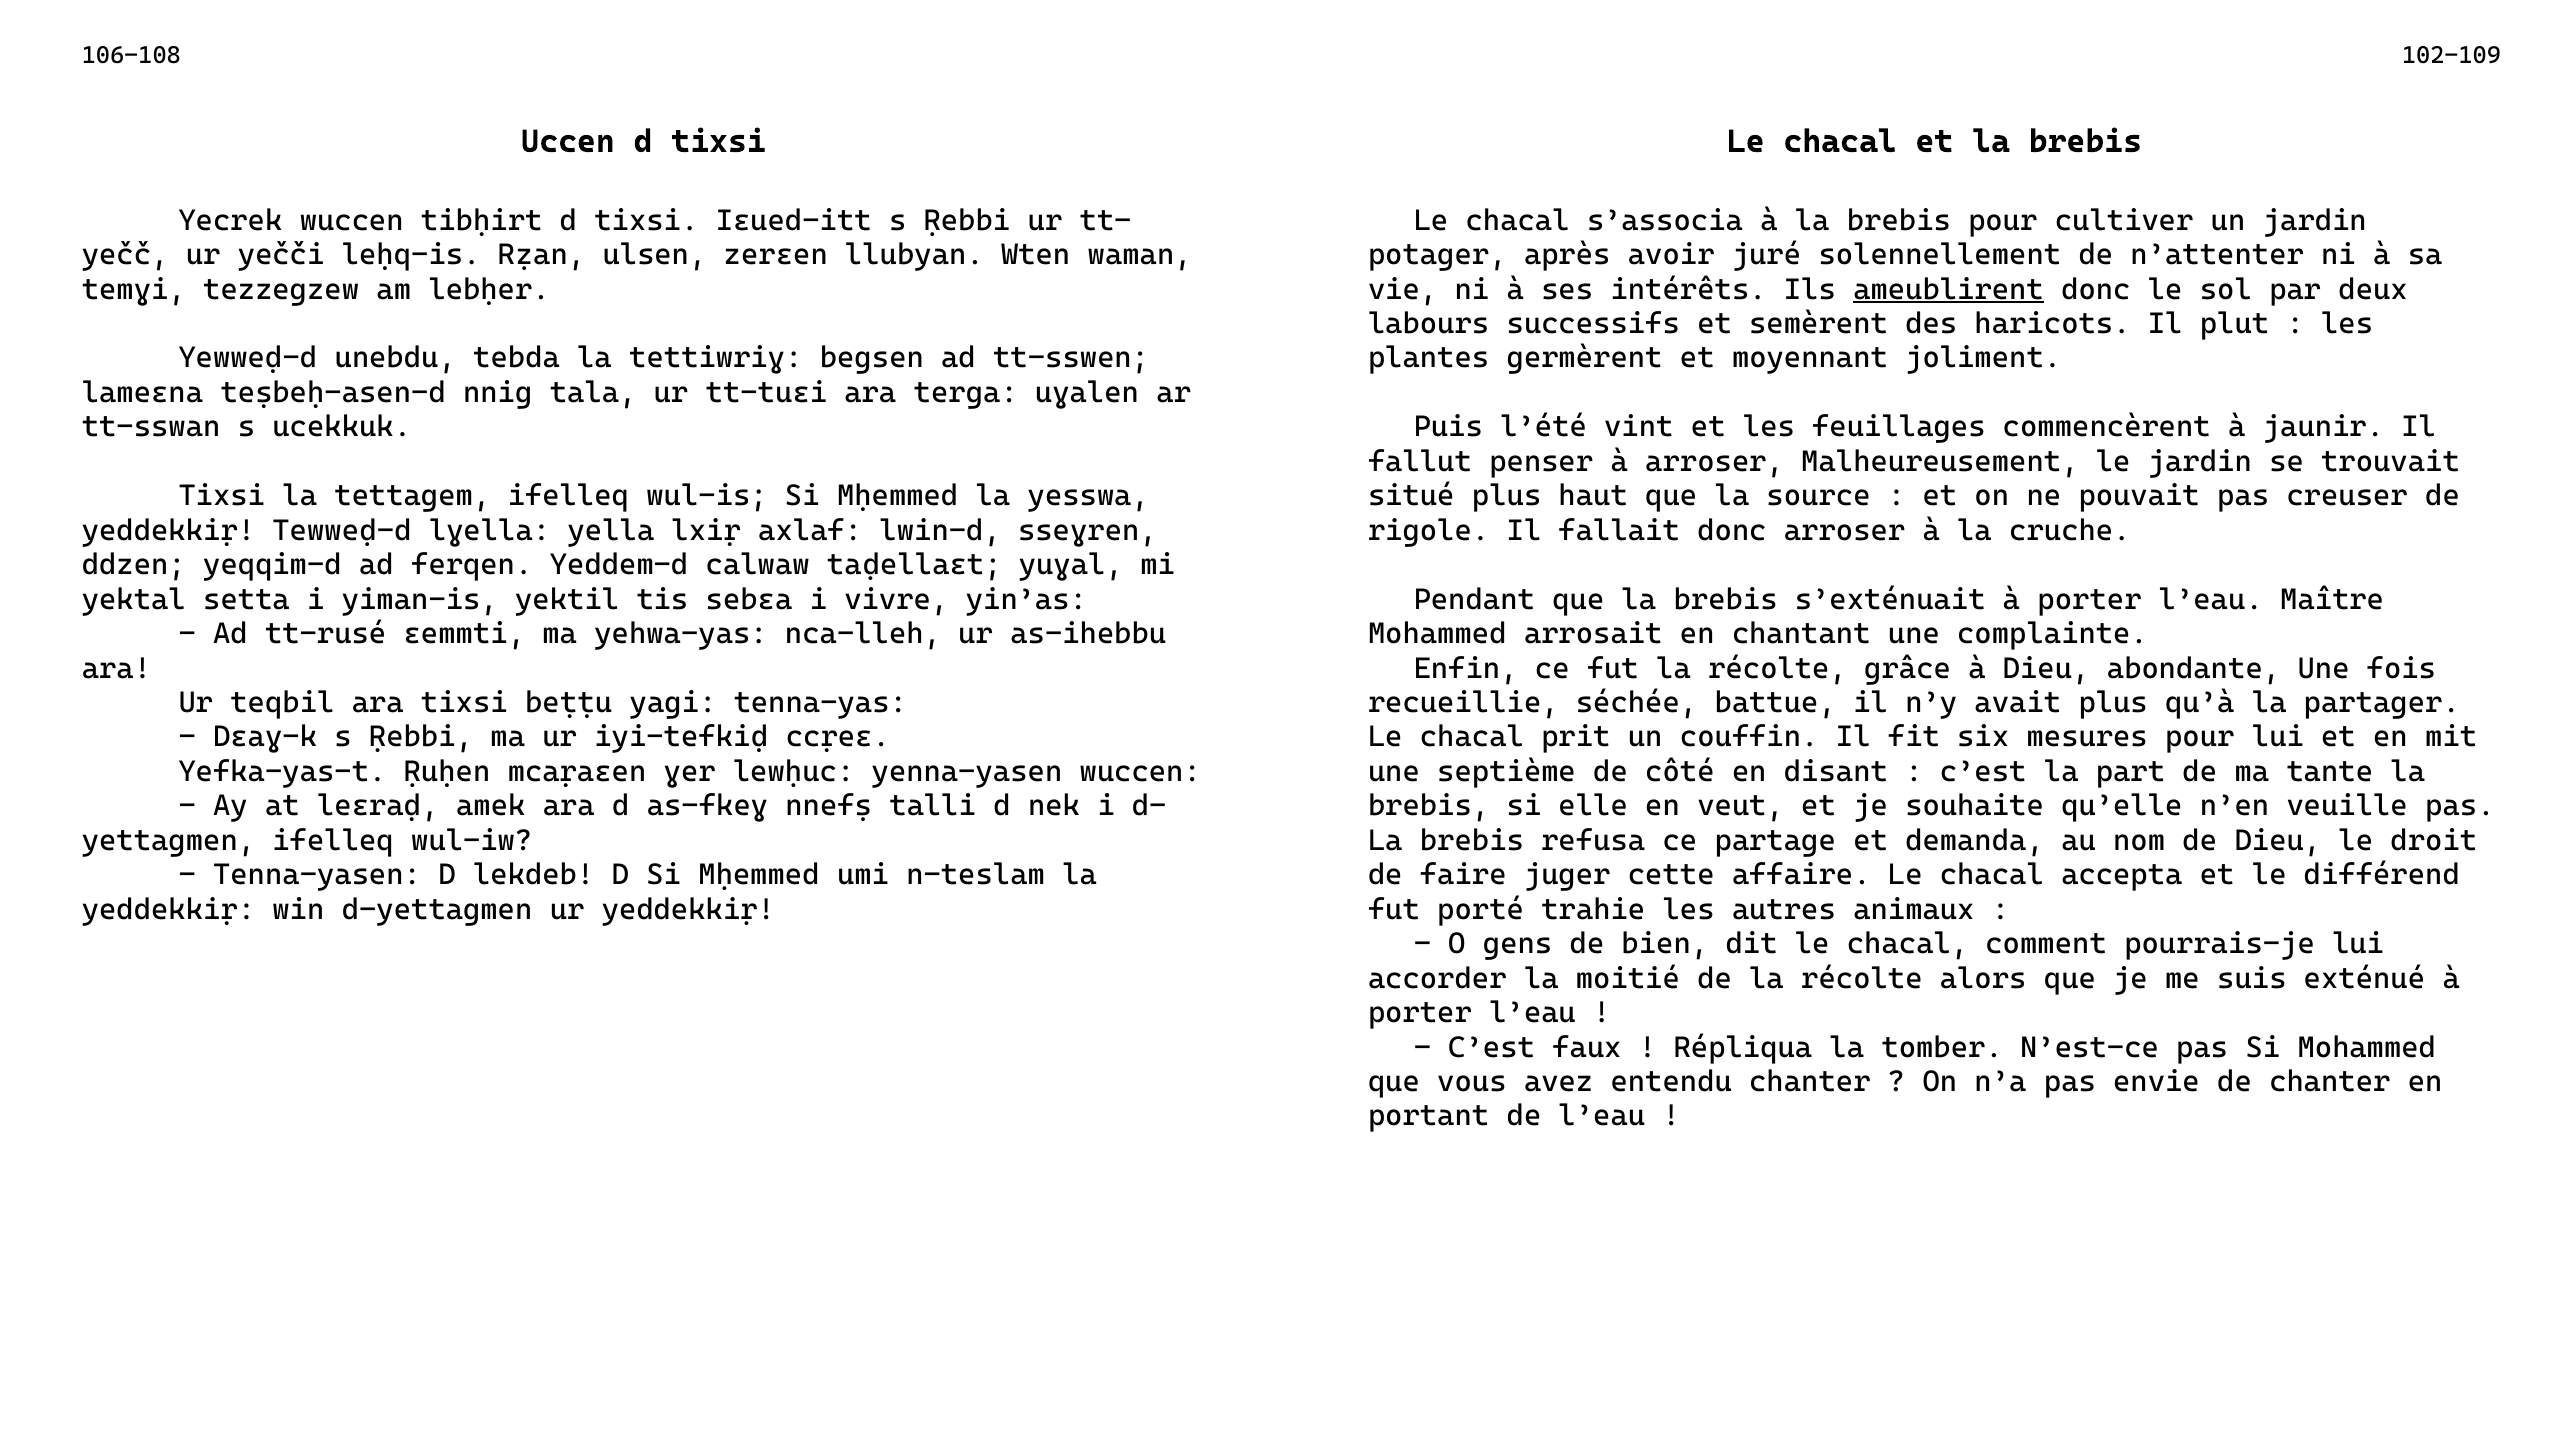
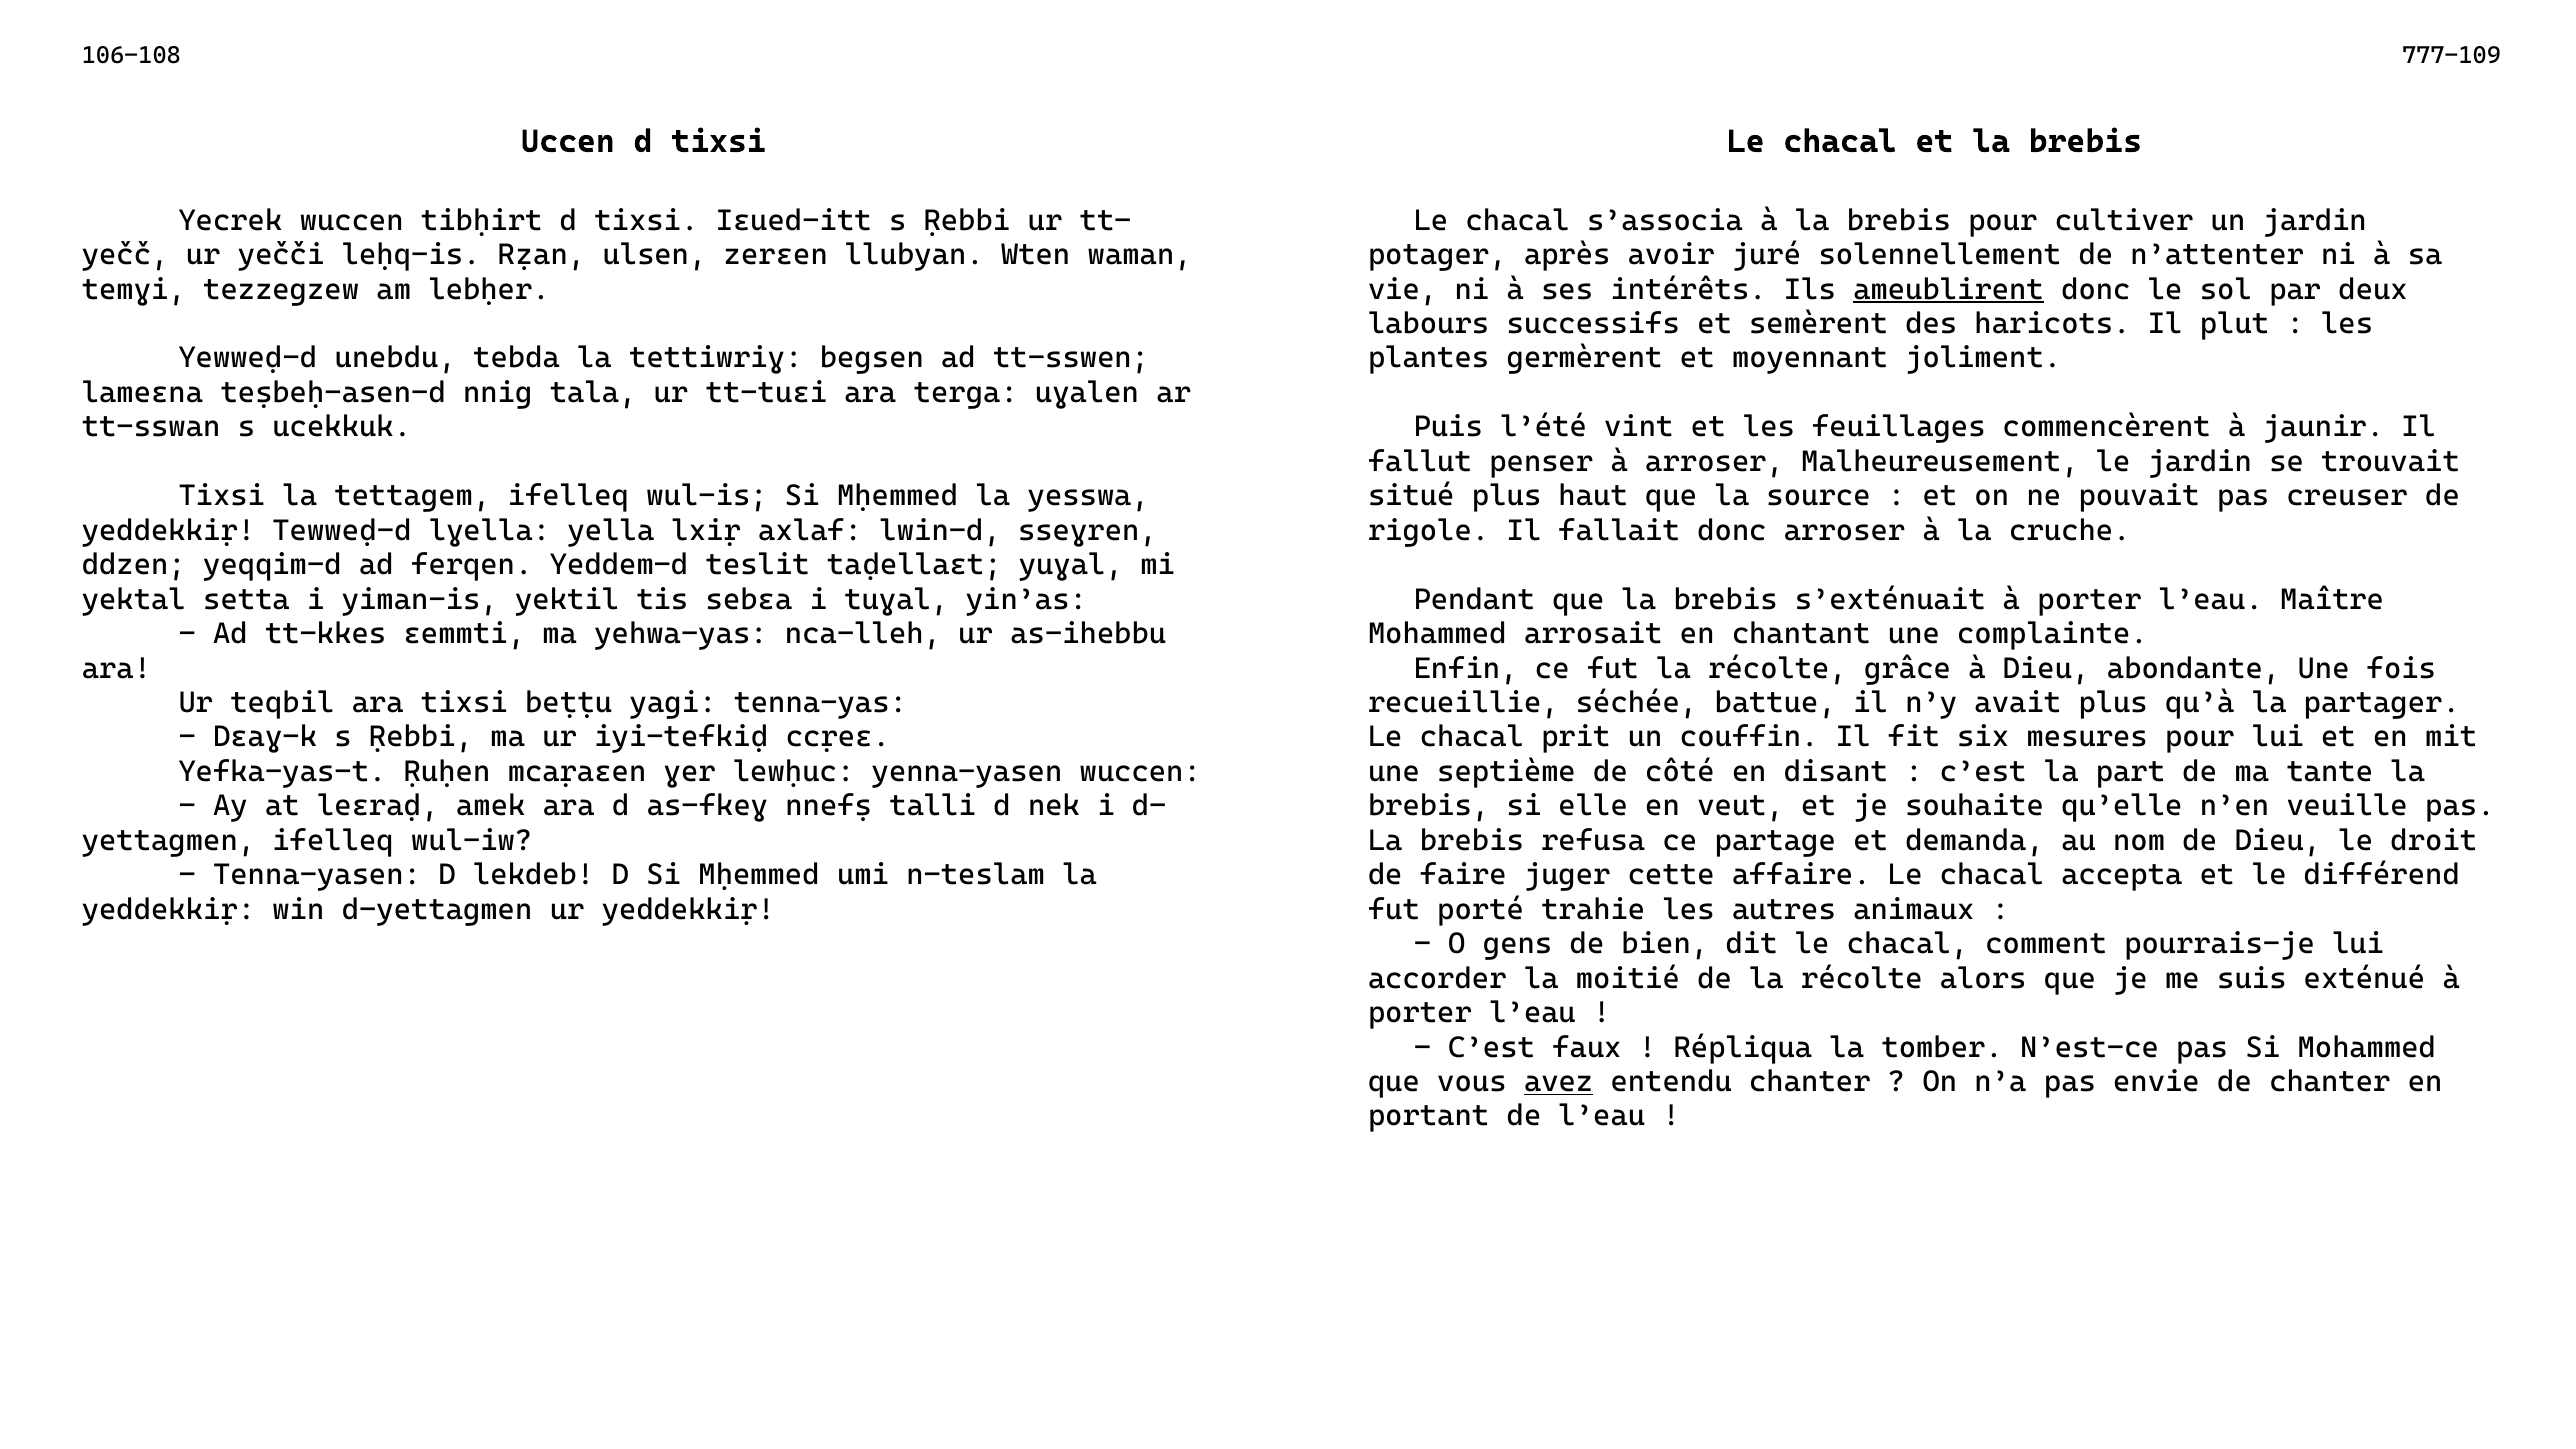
102-109: 102-109 -> 777-109 (2451, 56)
calwaw: calwaw -> teslit (758, 565)
vivre: vivre -> tuɣal (896, 599)
tt-rusé: tt-rusé -> tt-kkes (326, 634)
avez underline: none -> present (1559, 1082)
